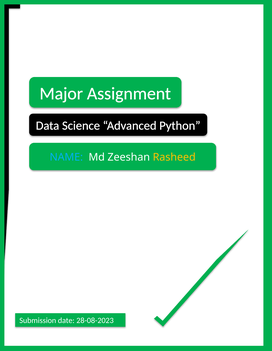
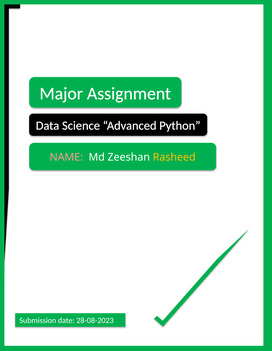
NAME colour: light blue -> pink (66, 158)
